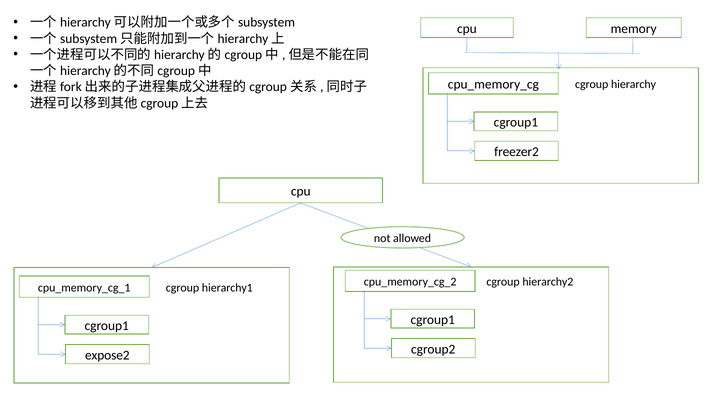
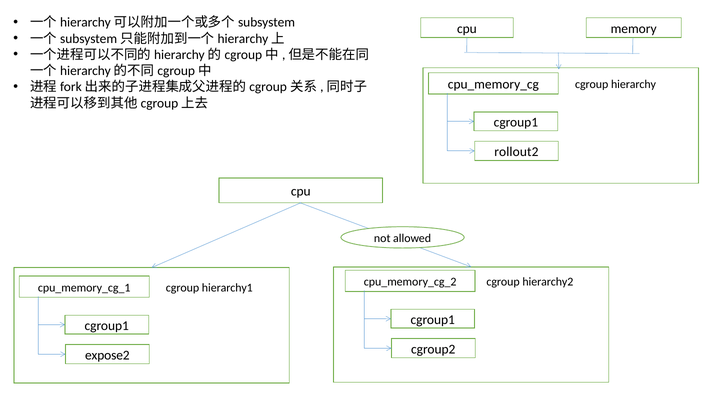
freezer2: freezer2 -> rollout2 (516, 152)
